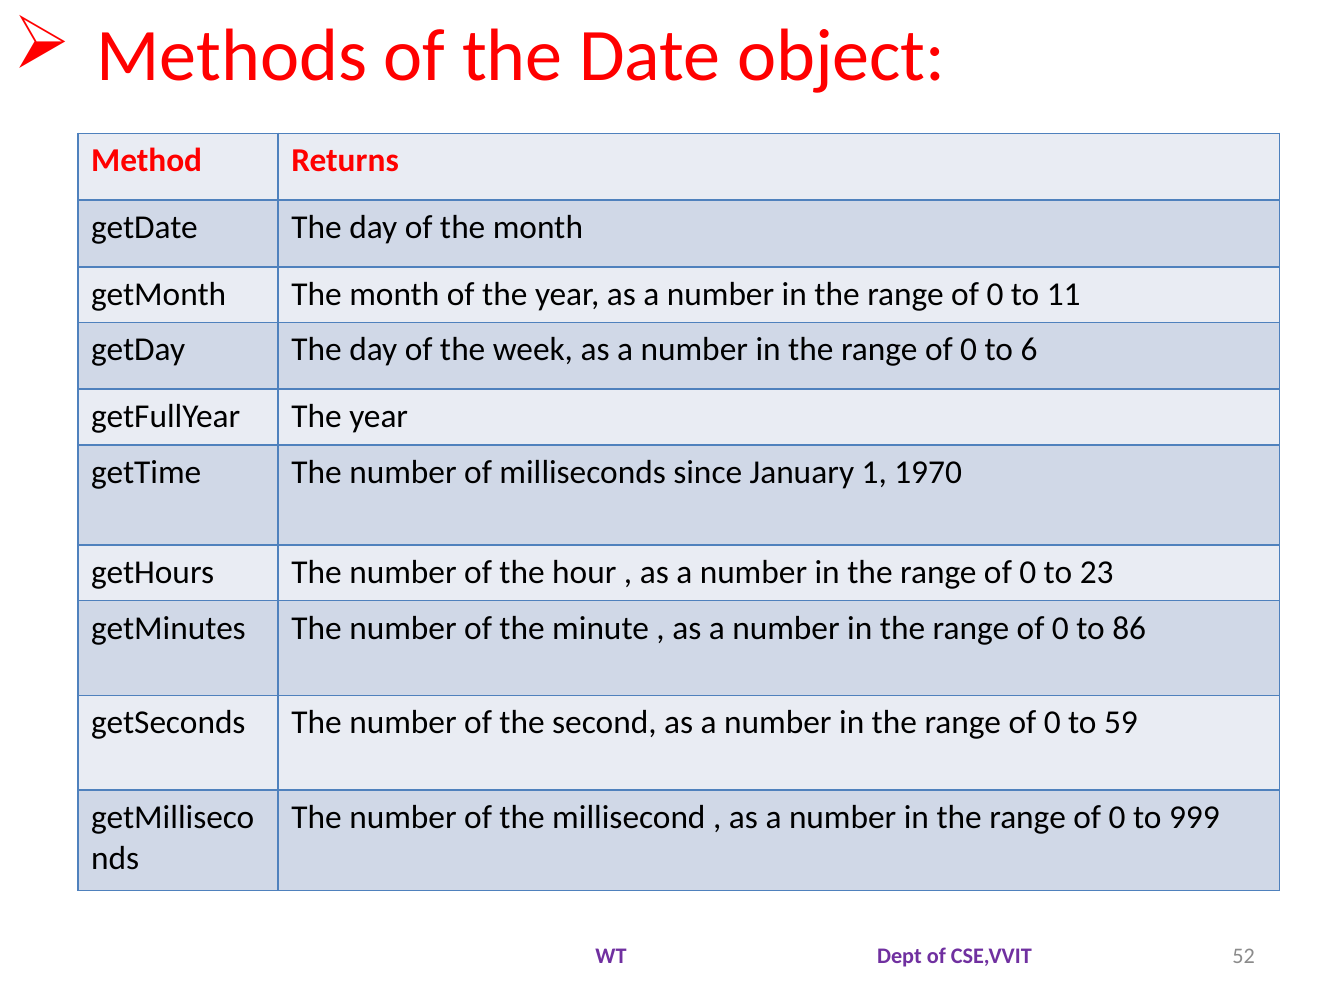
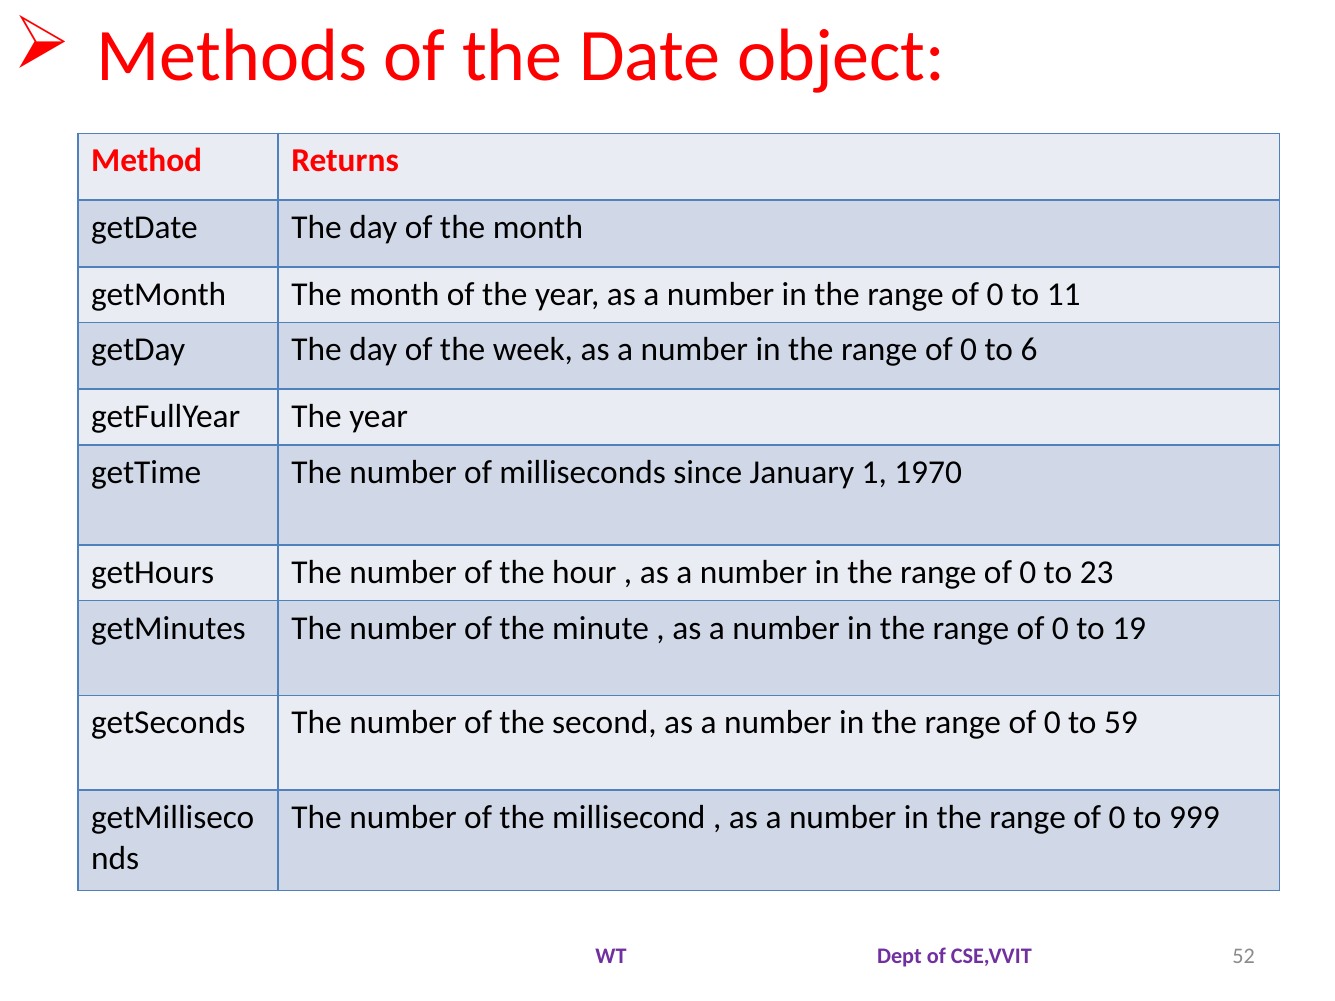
86: 86 -> 19 (1129, 628)
